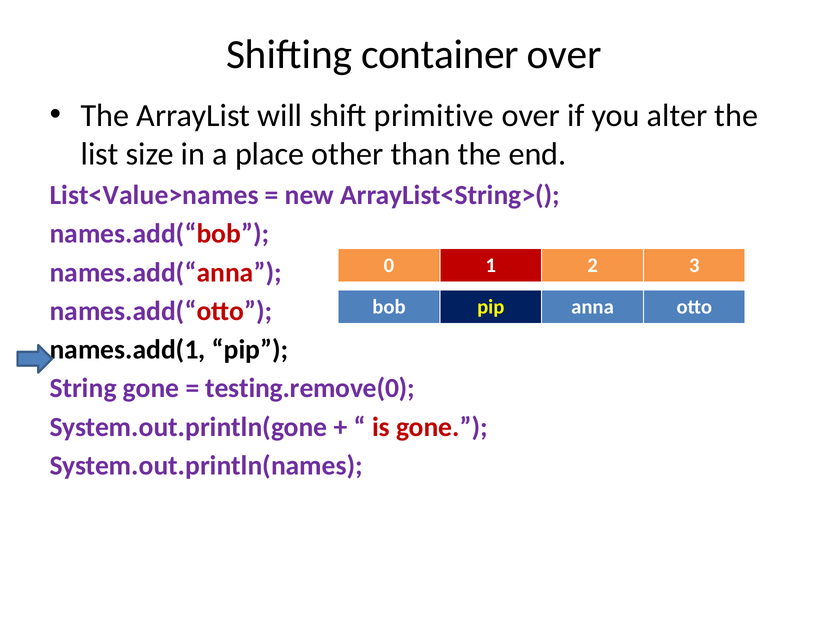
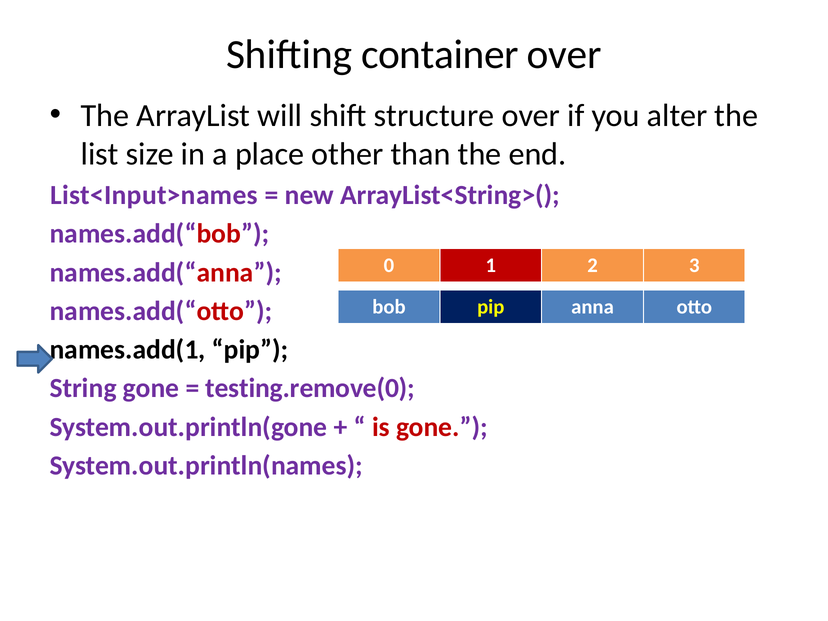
primitive: primitive -> structure (434, 115)
List<Value>names: List<Value>names -> List<Input>names (154, 195)
